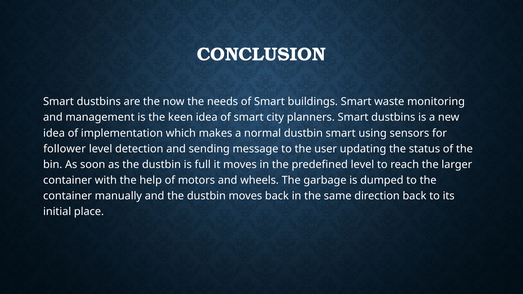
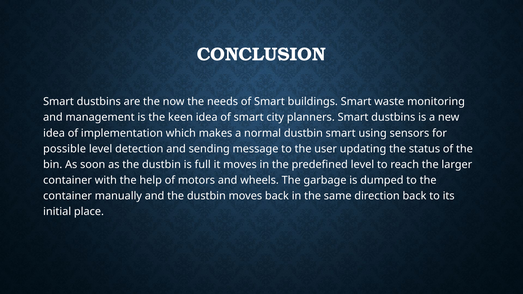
follower: follower -> possible (65, 149)
